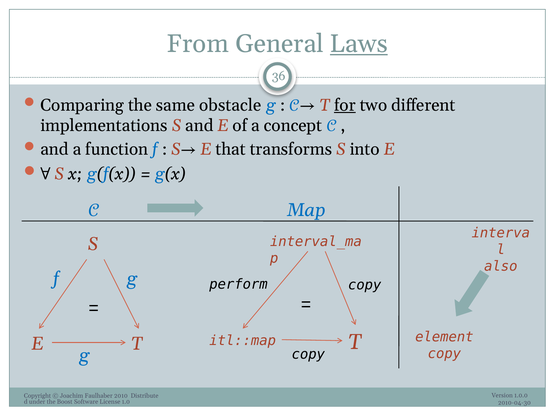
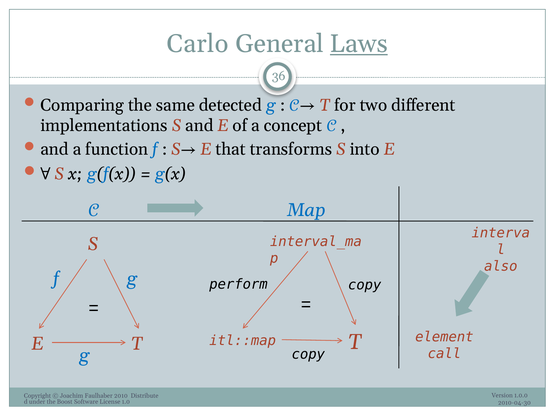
From: From -> Carlo (198, 44)
obstacle: obstacle -> detected (230, 105)
for underline: present -> none (345, 105)
copy: copy -> call (444, 354)
